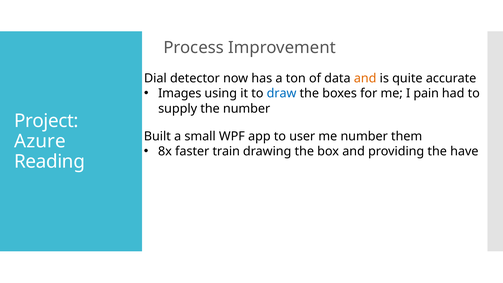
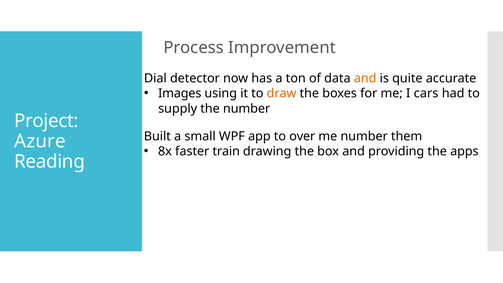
draw colour: blue -> orange (282, 93)
pain: pain -> cars (426, 93)
user: user -> over (302, 136)
have: have -> apps (464, 151)
